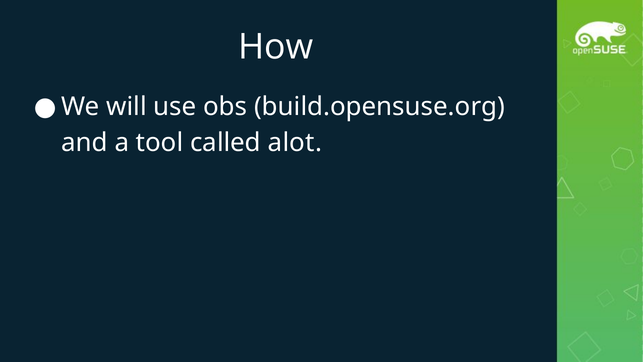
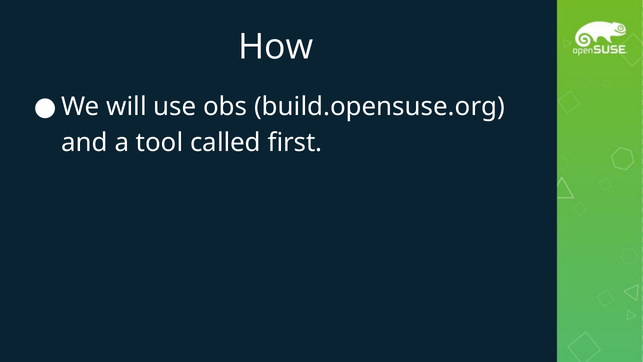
alot: alot -> first (295, 143)
